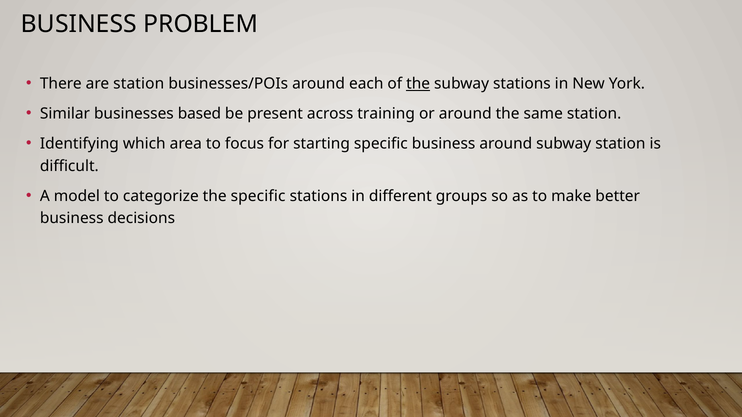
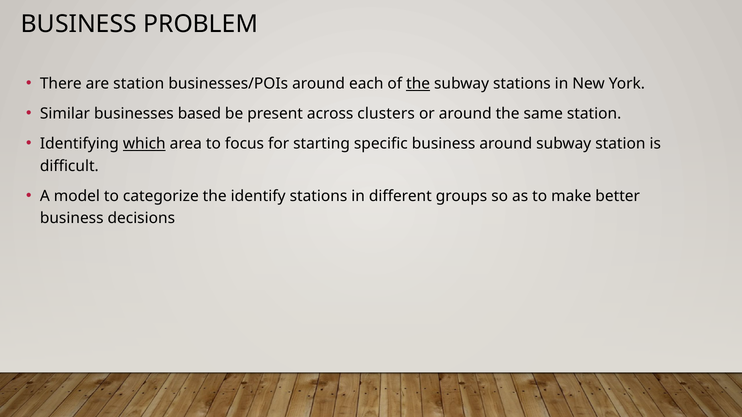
training: training -> clusters (386, 114)
which underline: none -> present (144, 144)
the specific: specific -> identify (258, 196)
